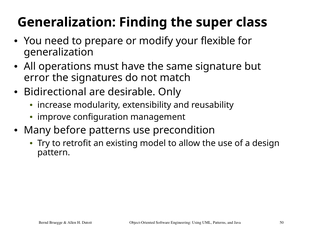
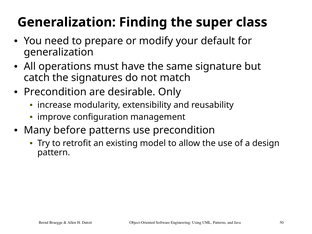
flexible: flexible -> default (218, 41)
error: error -> catch (37, 78)
Bidirectional: Bidirectional -> Precondition (55, 92)
